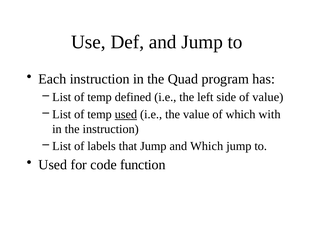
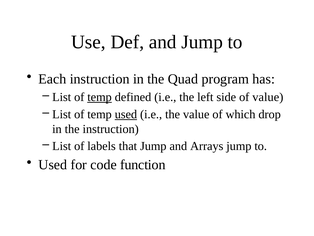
temp underline: none -> present (100, 97)
with: with -> drop (270, 114)
and Which: Which -> Arrays (207, 146)
